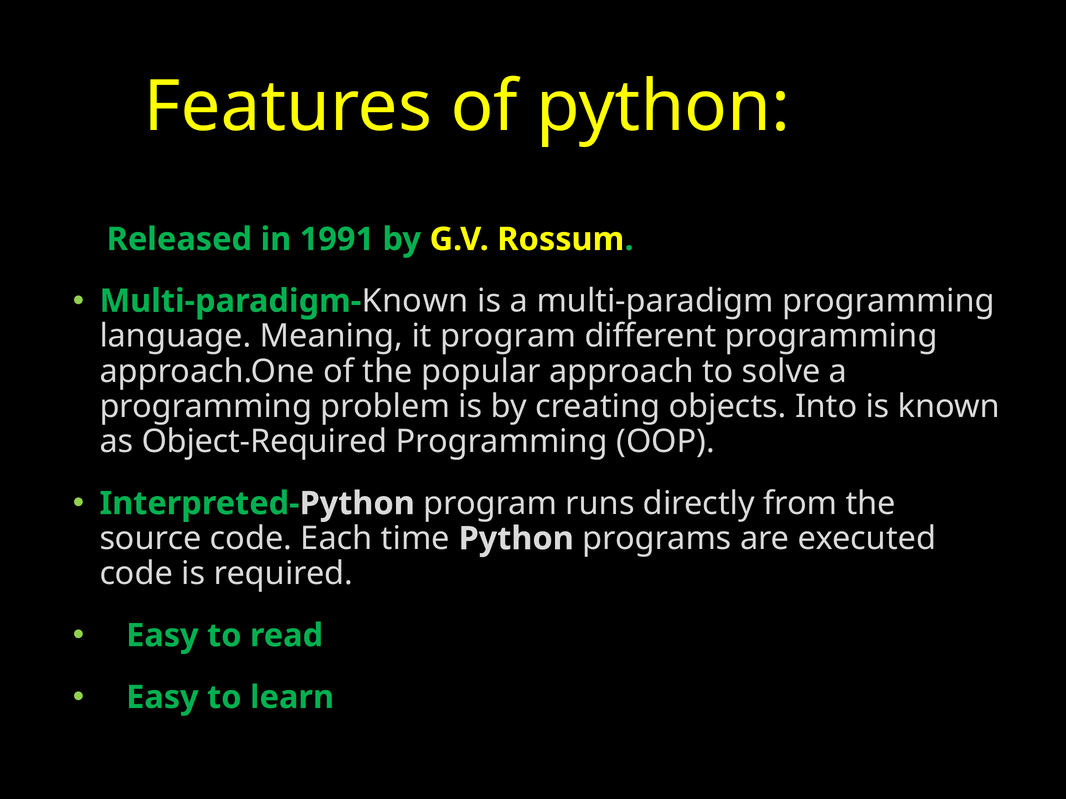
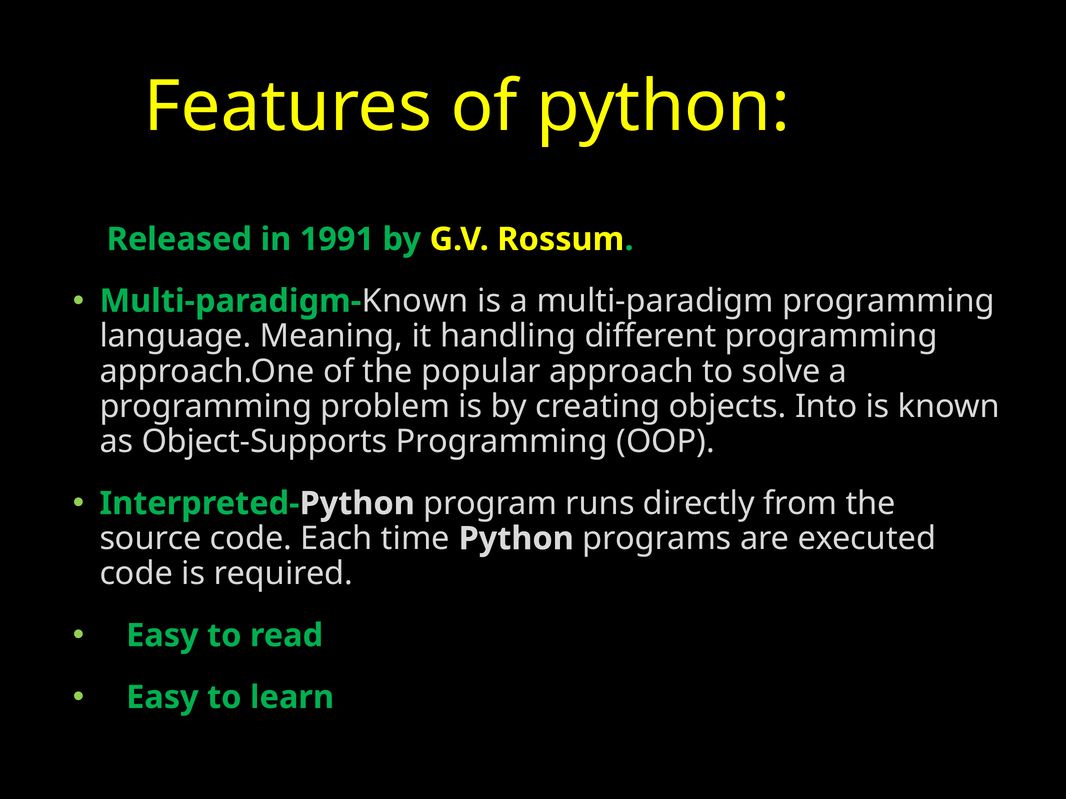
it program: program -> handling (508, 336)
Object-Required: Object-Required -> Object-Supports (264, 442)
